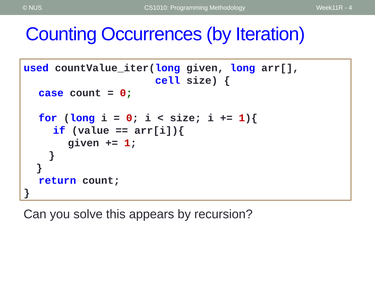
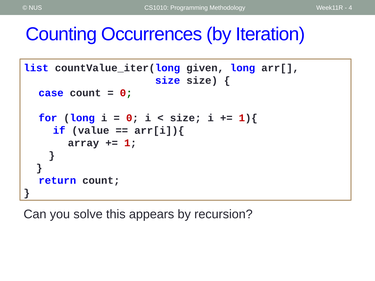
used: used -> list (36, 68)
cell: cell -> size (168, 80)
given: given -> array (83, 143)
